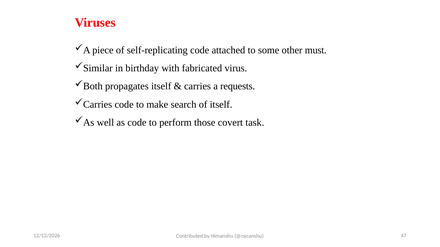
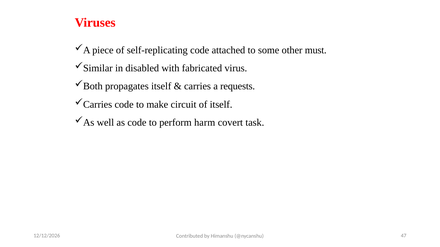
birthday: birthday -> disabled (142, 68)
search: search -> circuit (184, 105)
those: those -> harm (205, 123)
